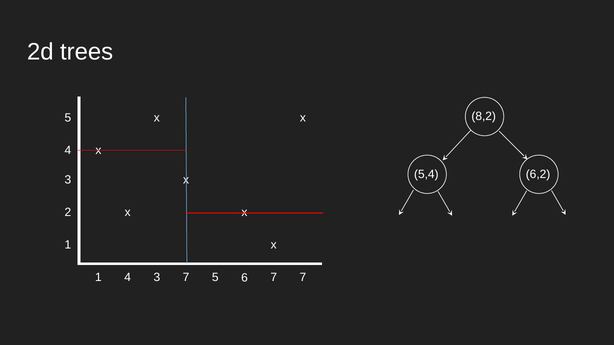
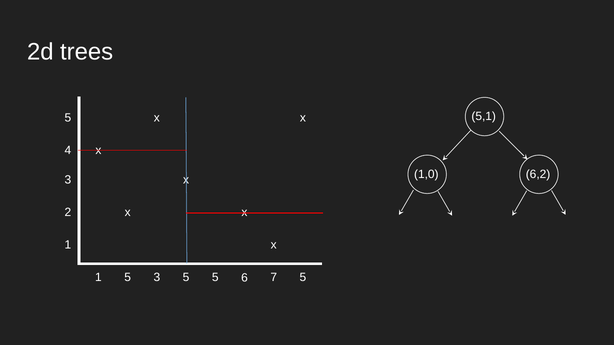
8,2: 8,2 -> 5,1 (484, 117)
5,4: 5,4 -> 1,0 (426, 174)
1 4: 4 -> 5 (128, 278)
3 7: 7 -> 5 (186, 278)
7 7: 7 -> 5 (303, 278)
